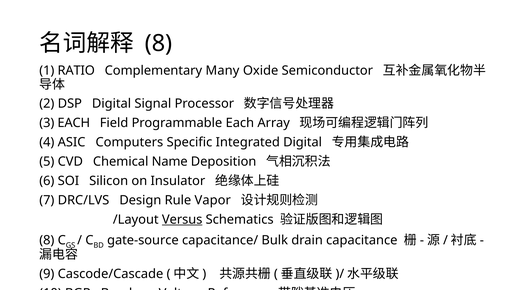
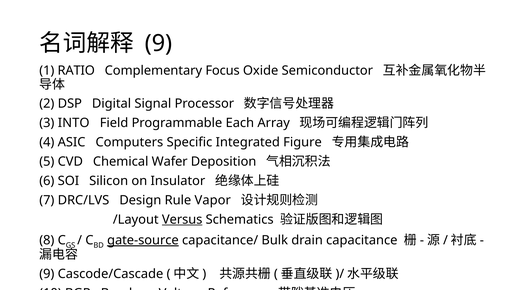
8: 8 -> 9 (159, 43)
Many: Many -> Focus (223, 70)
3 EACH: EACH -> INTO (74, 123)
Integrated Digital: Digital -> Figure (303, 142)
Name: Name -> Wafer (170, 161)
gate-source underline: none -> present (143, 240)
